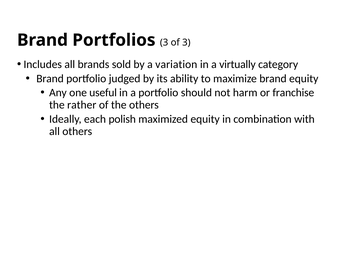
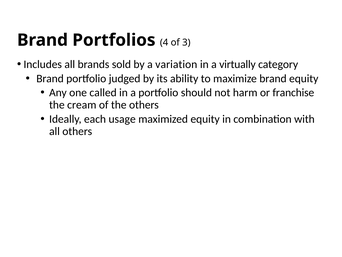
Portfolios 3: 3 -> 4 (164, 43)
useful: useful -> called (103, 92)
rather: rather -> cream (82, 105)
polish: polish -> usage (122, 119)
